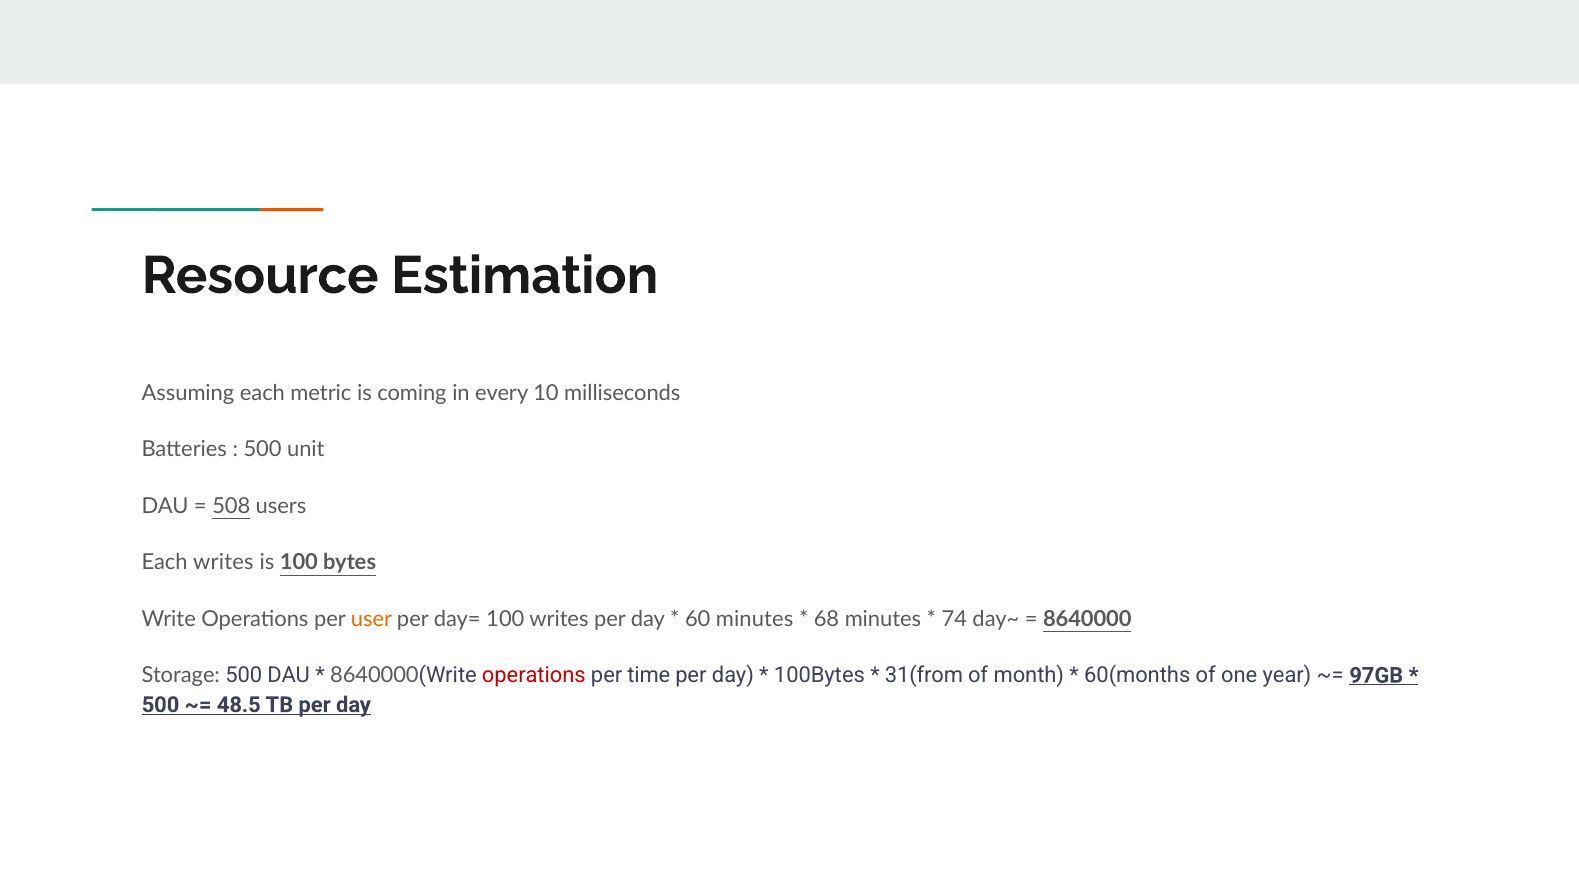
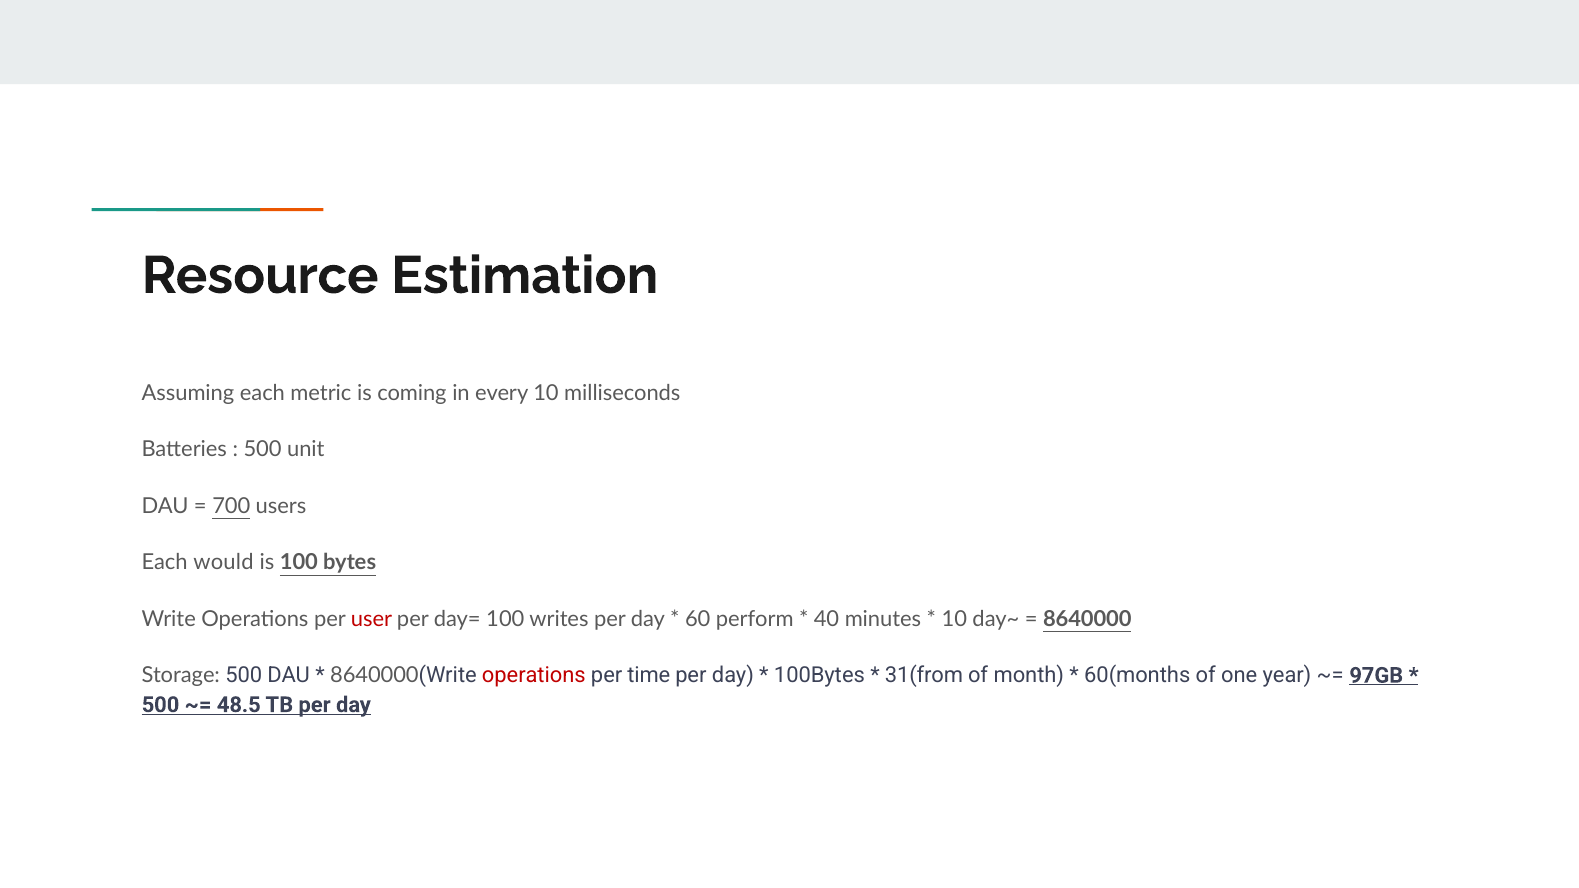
508: 508 -> 700 (231, 506)
Each writes: writes -> would (223, 563)
user colour: orange -> red (372, 619)
60 minutes: minutes -> perform (755, 619)
68: 68 -> 40 (826, 619)
74: 74 -> 10 (954, 619)
